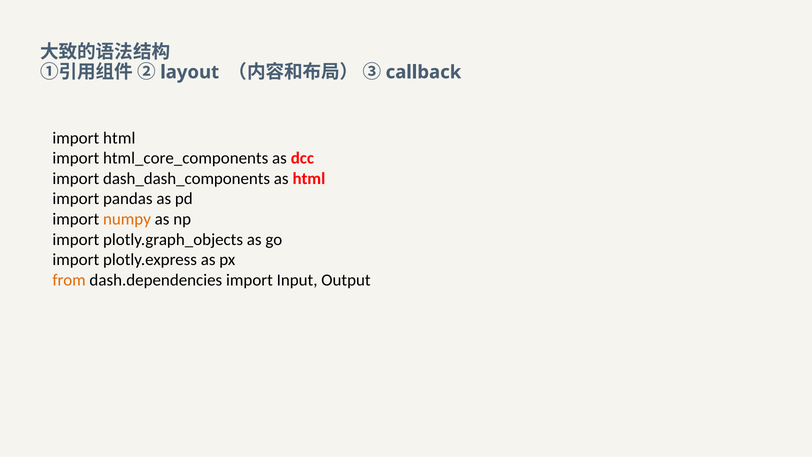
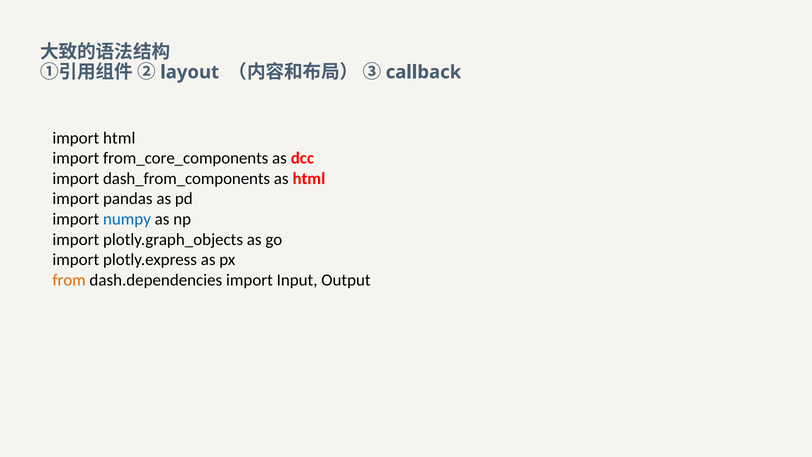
html_core_components: html_core_components -> from_core_components (186, 158)
dash_dash_components: dash_dash_components -> dash_from_components (187, 178)
numpy colour: orange -> blue (127, 219)
